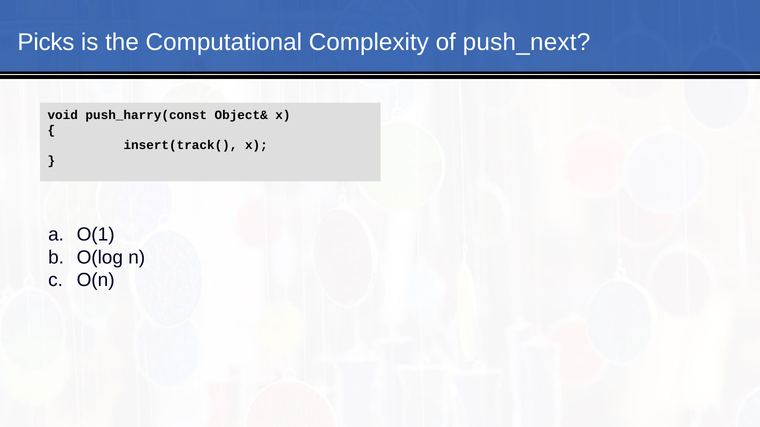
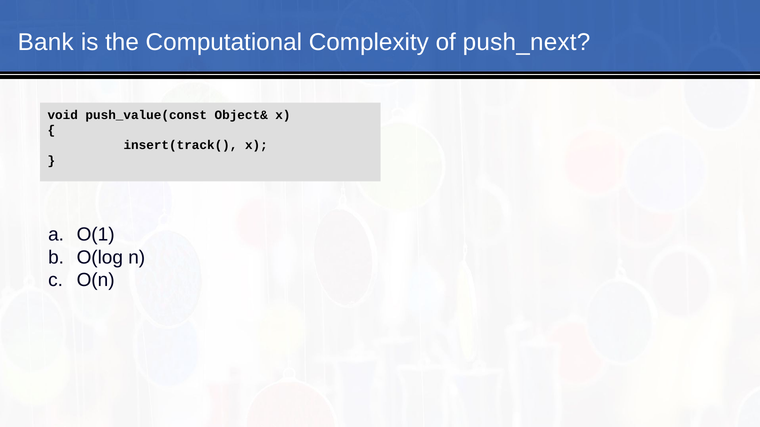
Picks: Picks -> Bank (46, 42)
push_harry(const: push_harry(const -> push_value(const (146, 115)
